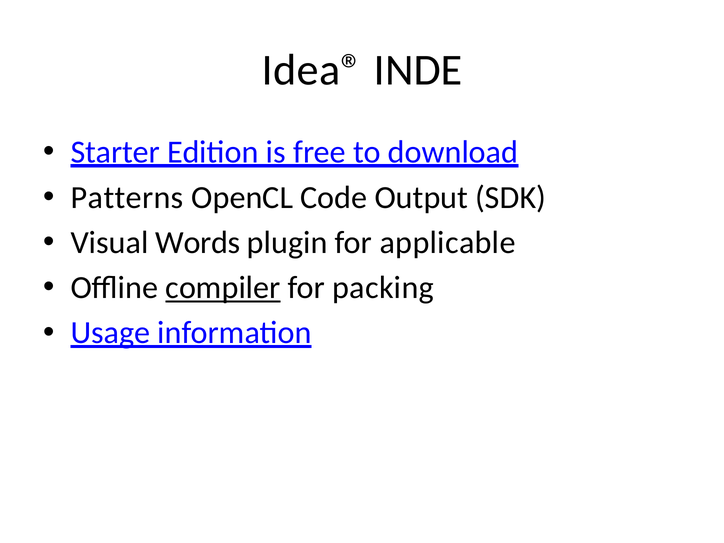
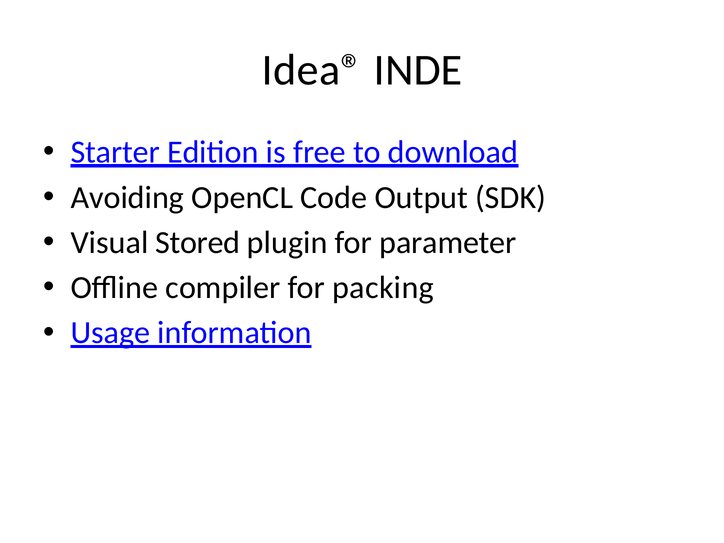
Patterns: Patterns -> Avoiding (127, 198)
Words: Words -> Stored (198, 243)
applicable: applicable -> parameter (448, 243)
compiler underline: present -> none (223, 288)
